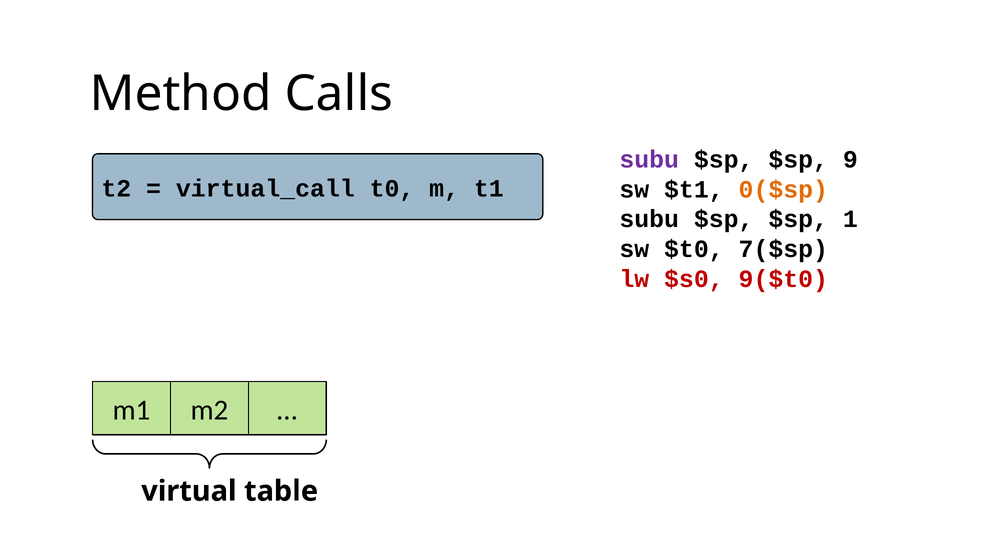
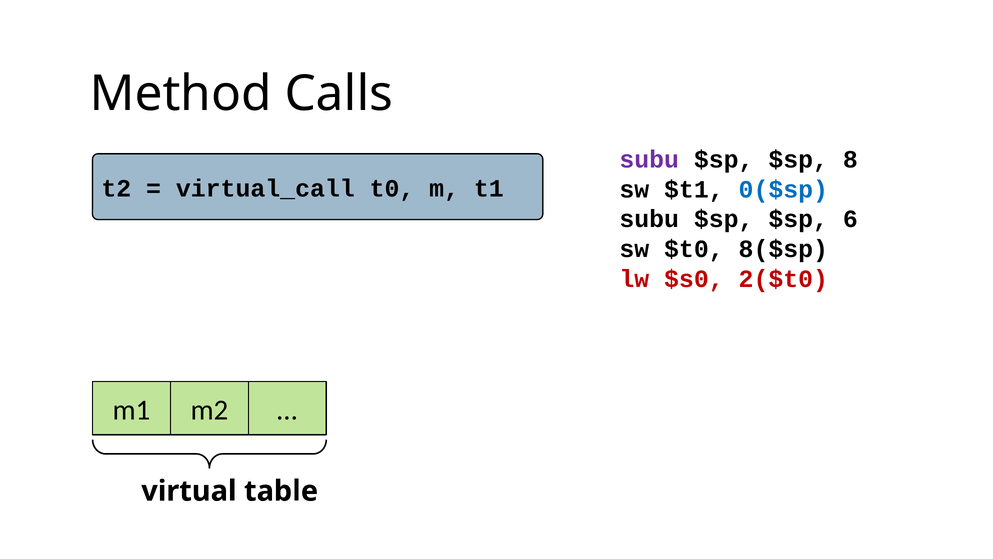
9: 9 -> 8 (850, 159)
0($sp colour: orange -> blue (783, 189)
1: 1 -> 6 (850, 219)
7($sp: 7($sp -> 8($sp (783, 249)
9($t0: 9($t0 -> 2($t0 (783, 279)
